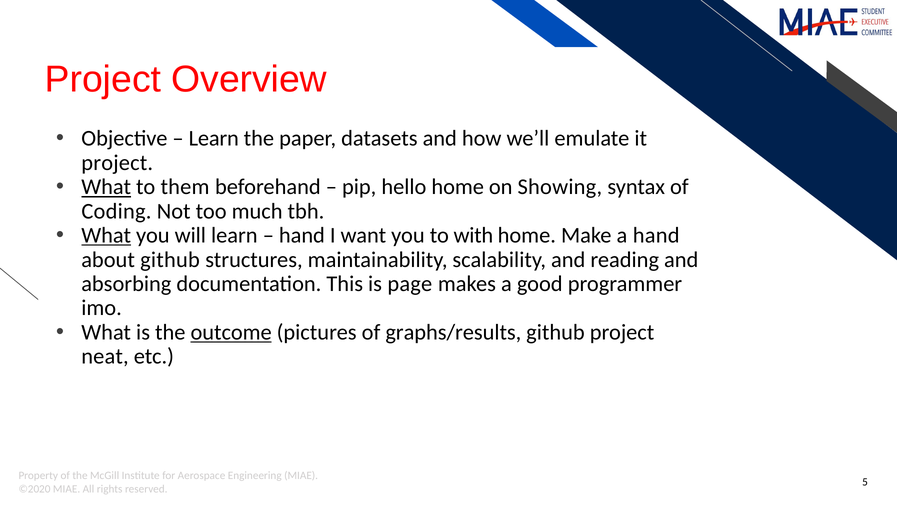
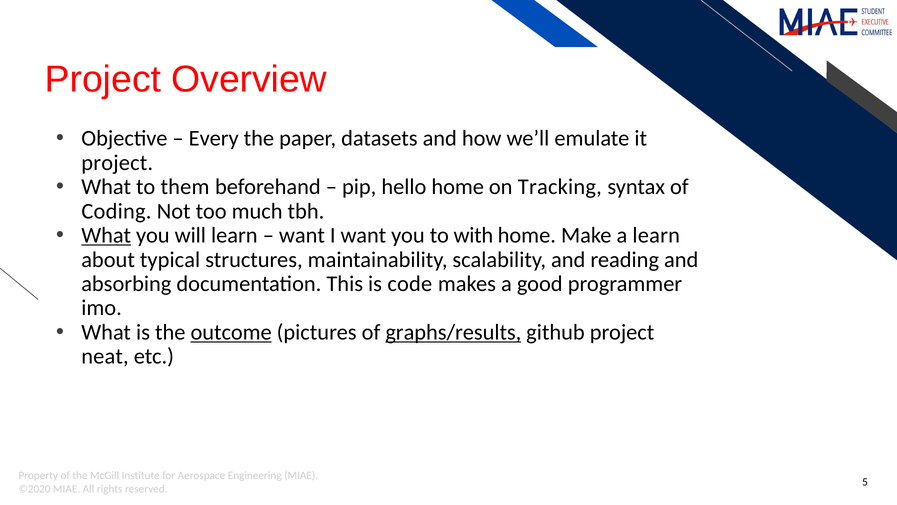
Learn: Learn -> Every (214, 138)
What underline: present -> none (106, 187)
Showing: Showing -> Tracking (560, 187)
hand: hand -> want (302, 235)
a hand: hand -> learn (656, 235)
about github: github -> typical (170, 259)
page: page -> code (410, 284)
graphs/results underline: none -> present (453, 332)
